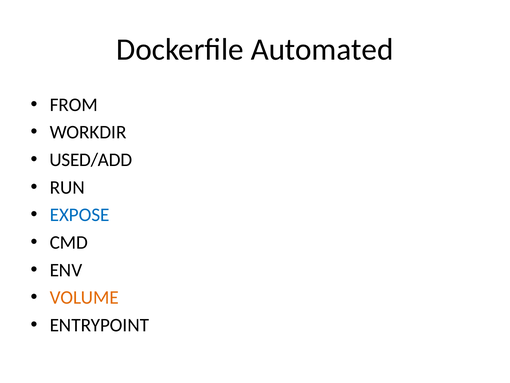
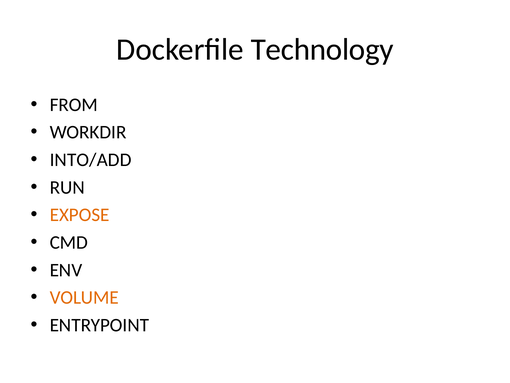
Automated: Automated -> Technology (322, 49)
USED/ADD: USED/ADD -> INTO/ADD (91, 160)
EXPOSE colour: blue -> orange (80, 215)
